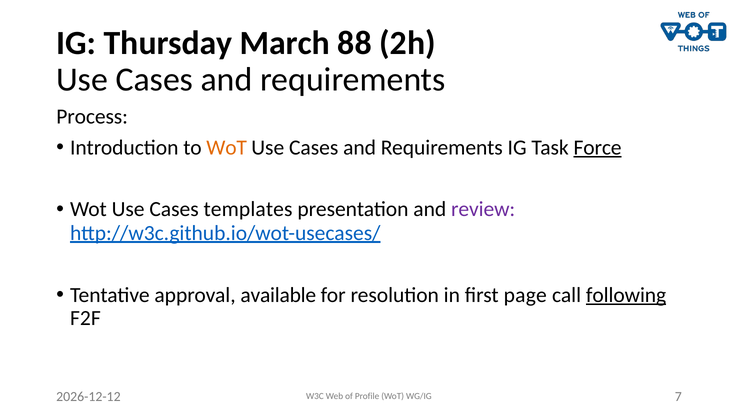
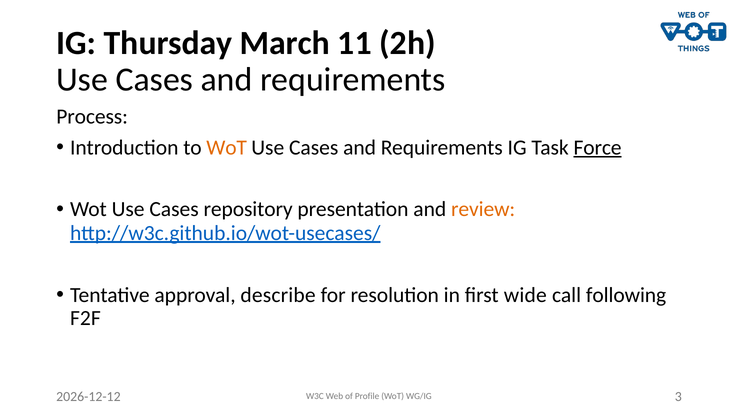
88: 88 -> 11 (354, 43)
templates: templates -> repository (248, 209)
review colour: purple -> orange (483, 209)
available: available -> describe (278, 295)
page: page -> wide (525, 295)
following underline: present -> none (626, 295)
7: 7 -> 3 (678, 397)
